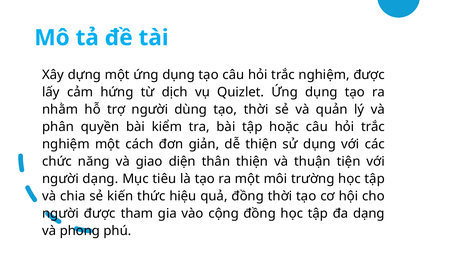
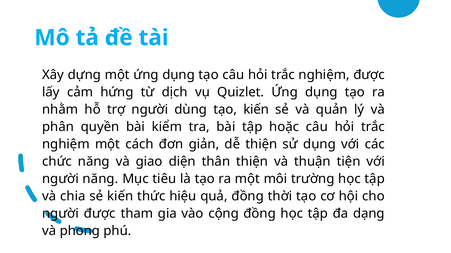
tạo thời: thời -> kiến (256, 110)
người dạng: dạng -> năng (101, 179)
